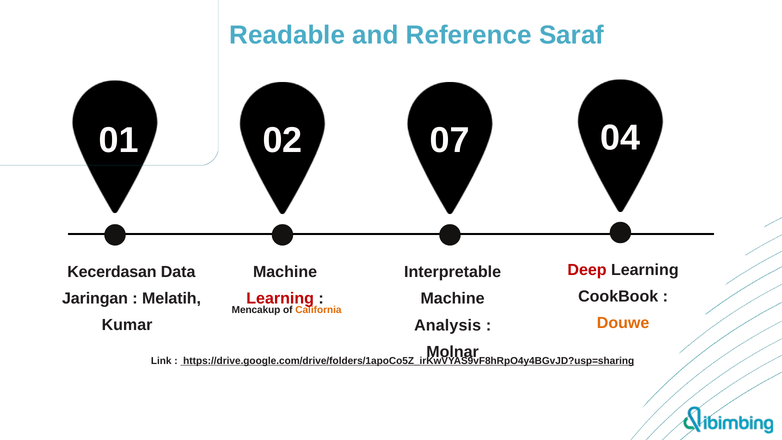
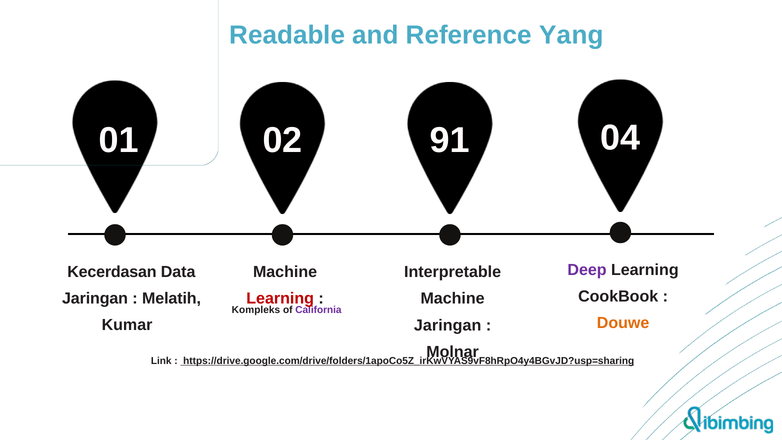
Saraf: Saraf -> Yang (571, 35)
07: 07 -> 91 (450, 140)
Deep colour: red -> purple (587, 270)
Mencakup: Mencakup -> Kompleks (256, 310)
California colour: orange -> purple (318, 310)
Analysis: Analysis -> Jaringan (448, 325)
